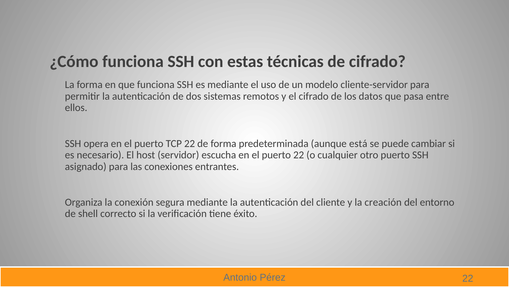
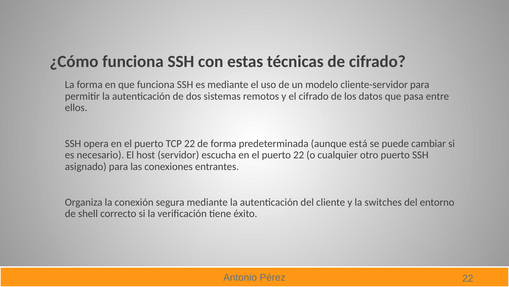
creación: creación -> switches (383, 202)
